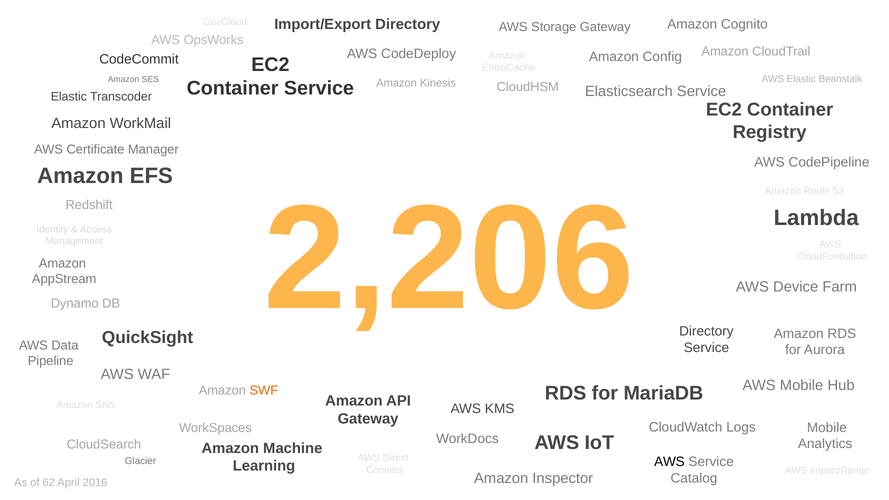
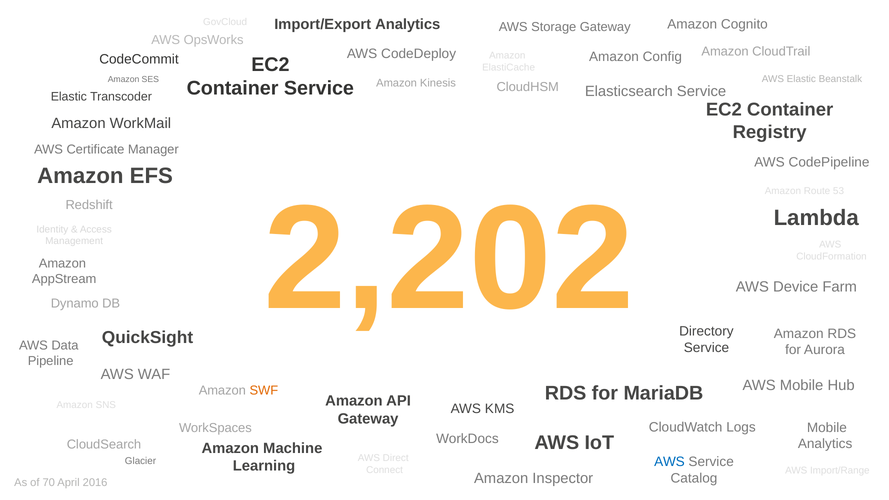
Import/Export Directory: Directory -> Analytics (408, 25)
2,206: 2,206 -> 2,202 (449, 259)
AWS colour: black -> blue (669, 462)
62: 62 -> 70 (49, 483)
